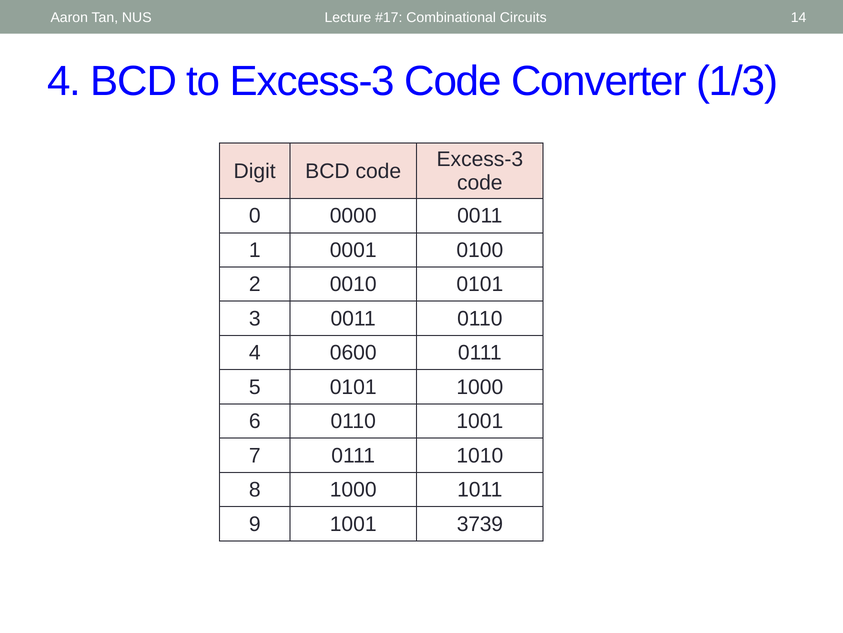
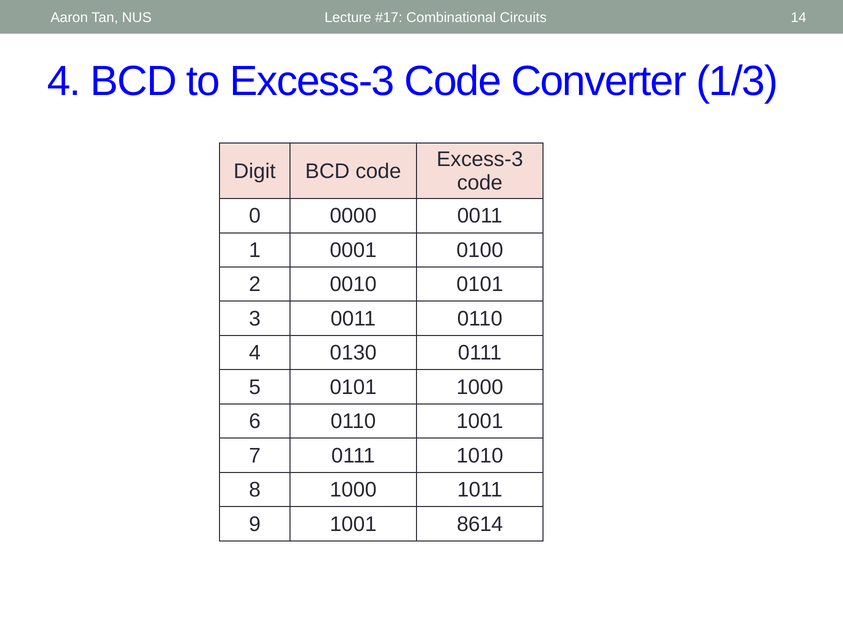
0600: 0600 -> 0130 (353, 353)
3739: 3739 -> 8614 (480, 523)
